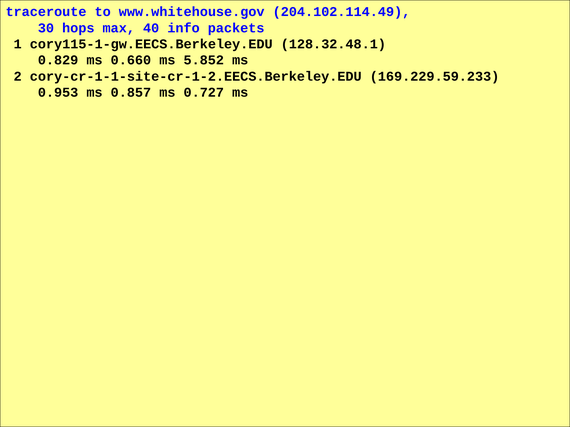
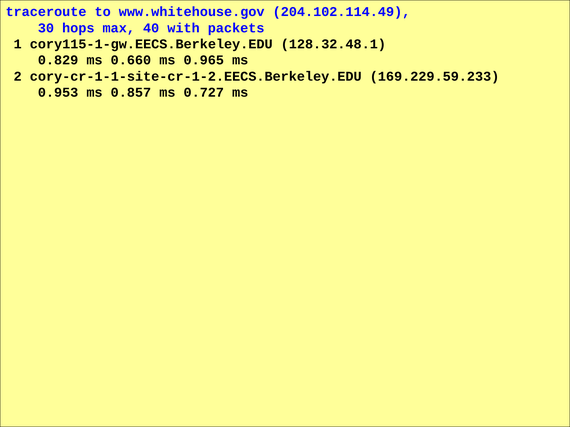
info: info -> with (184, 28)
5.852: 5.852 -> 0.965 (204, 60)
